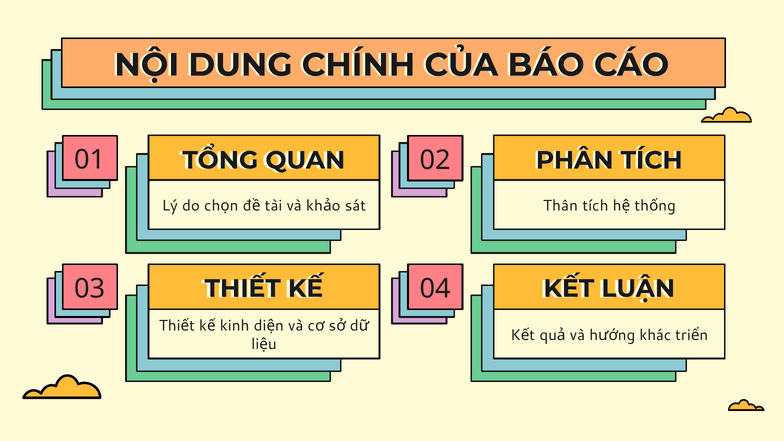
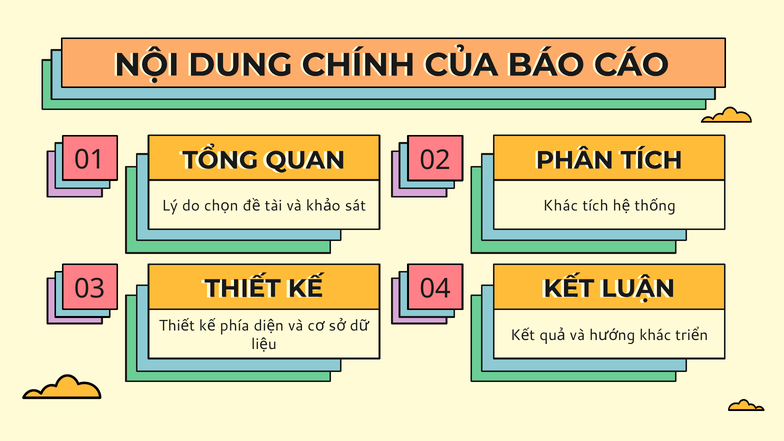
Thân: Thân -> Khác (560, 206)
kinh: kinh -> phía (235, 326)
